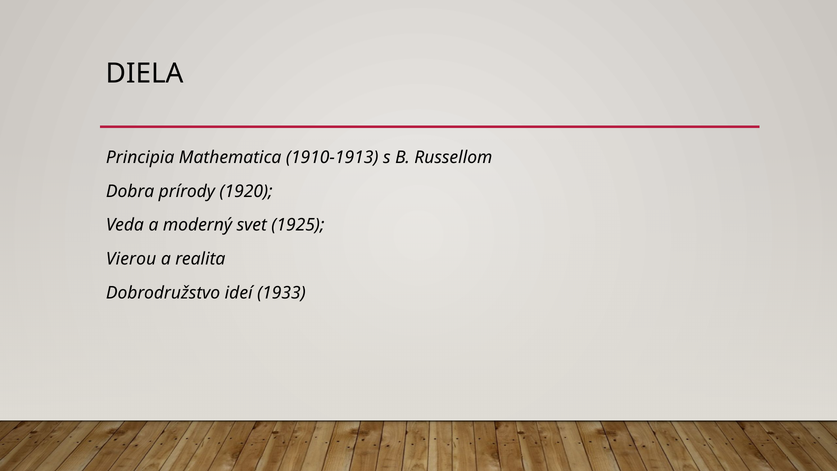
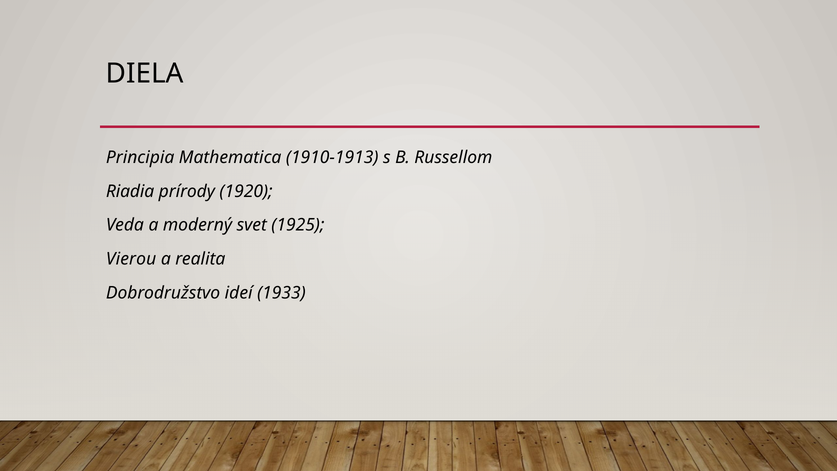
Dobra: Dobra -> Riadia (130, 191)
